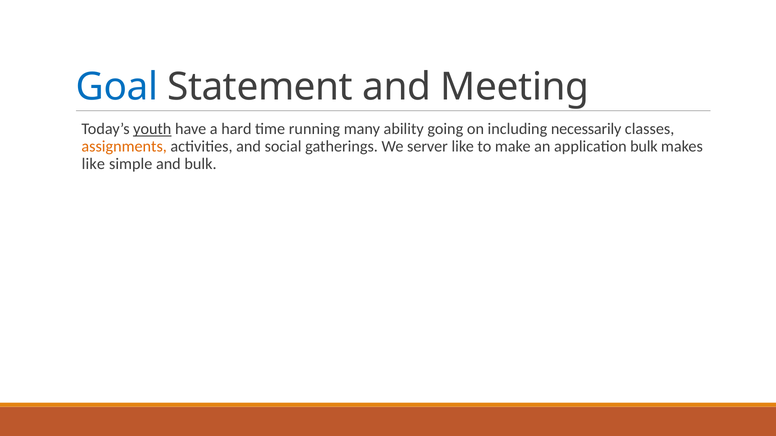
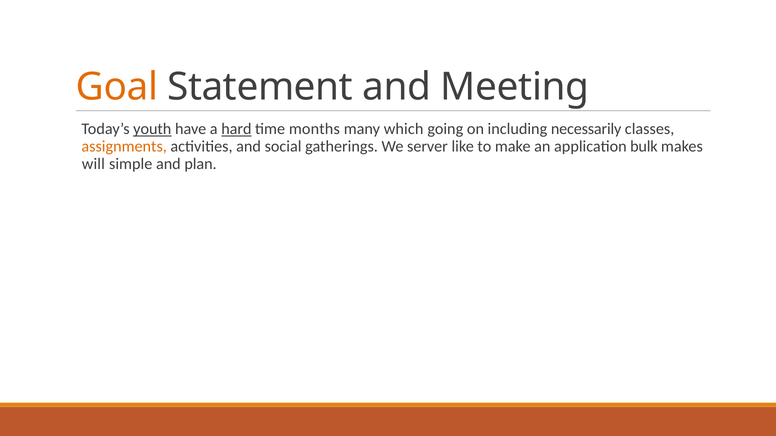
Goal colour: blue -> orange (117, 87)
hard underline: none -> present (236, 129)
running: running -> months (314, 129)
ability: ability -> which (404, 129)
like: like -> will (93, 164)
and bulk: bulk -> plan (201, 164)
